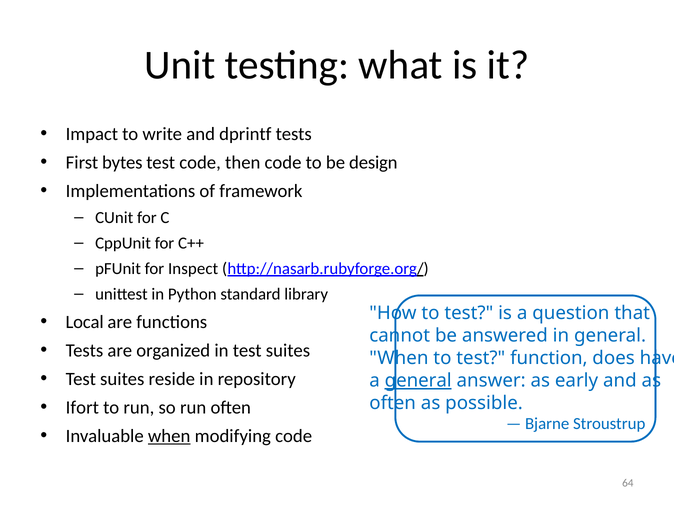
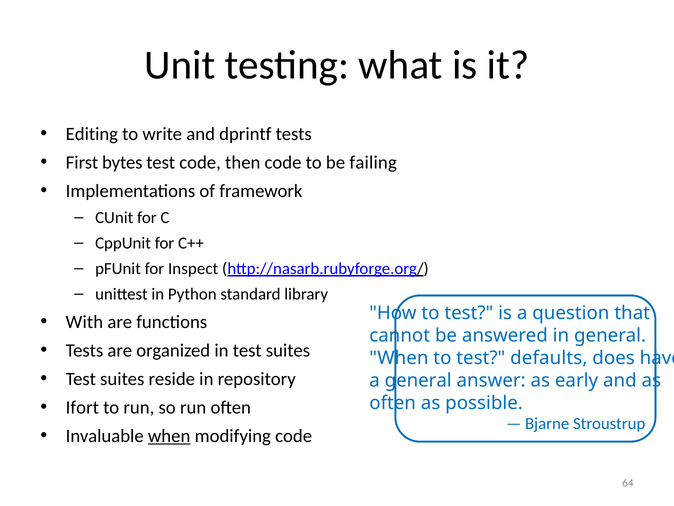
Impact: Impact -> Editing (92, 134)
design: design -> failing (373, 162)
Local: Local -> With (84, 322)
function: function -> defaults (549, 358)
general underline: present -> none (418, 380)
